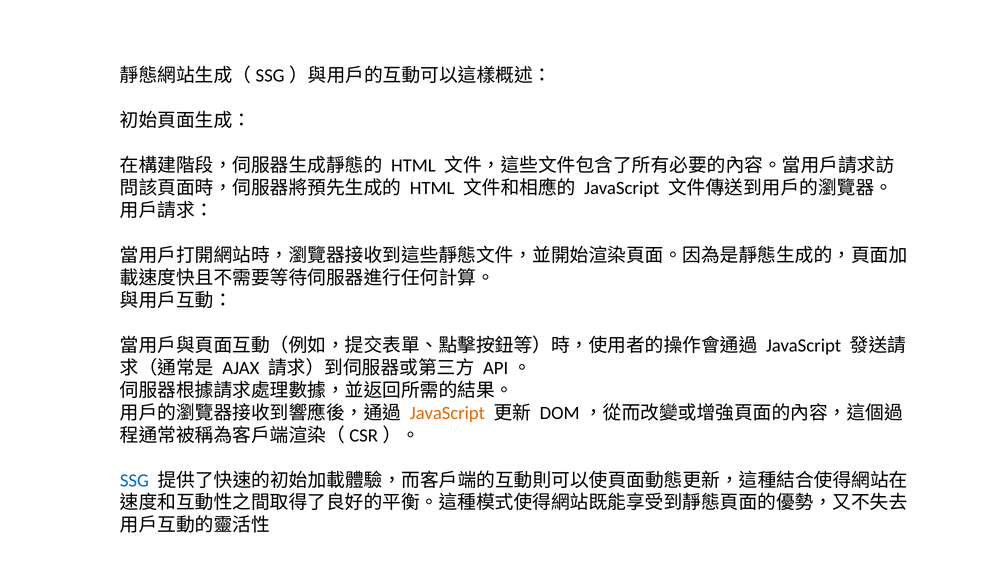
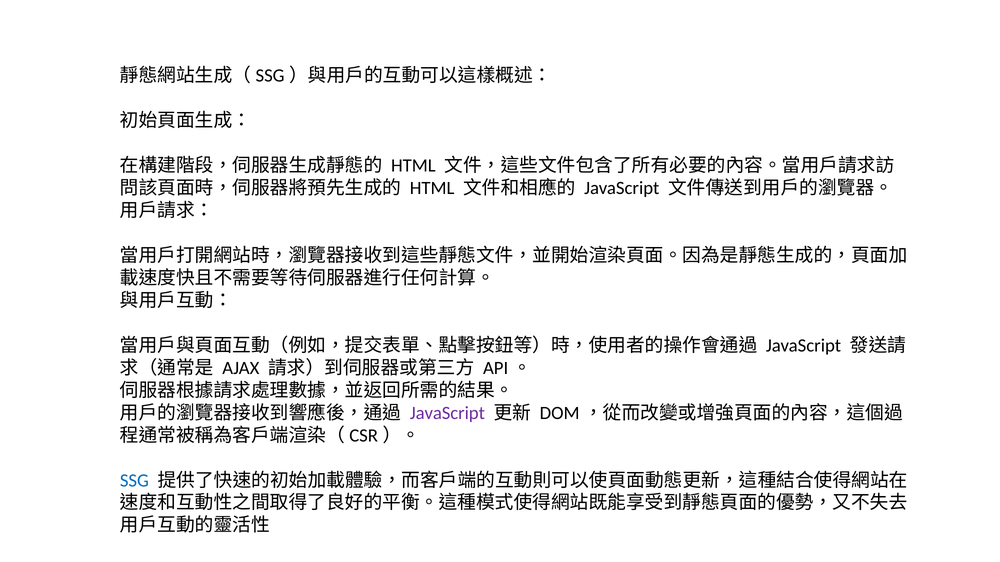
JavaScript colour: orange -> purple (447, 413)
